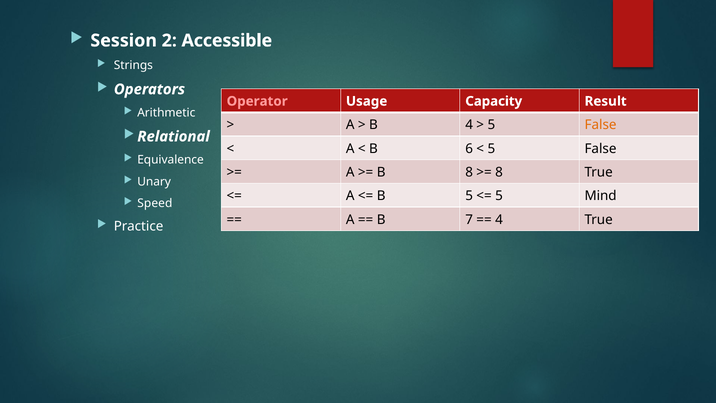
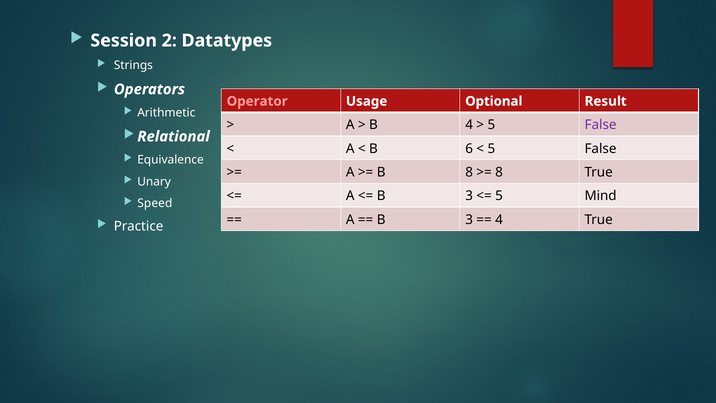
Accessible: Accessible -> Datatypes (227, 41)
Capacity: Capacity -> Optional (494, 101)
False colour: orange -> purple (601, 125)
5: 5 -> 3 (469, 196)
7: 7 -> 3 (469, 219)
